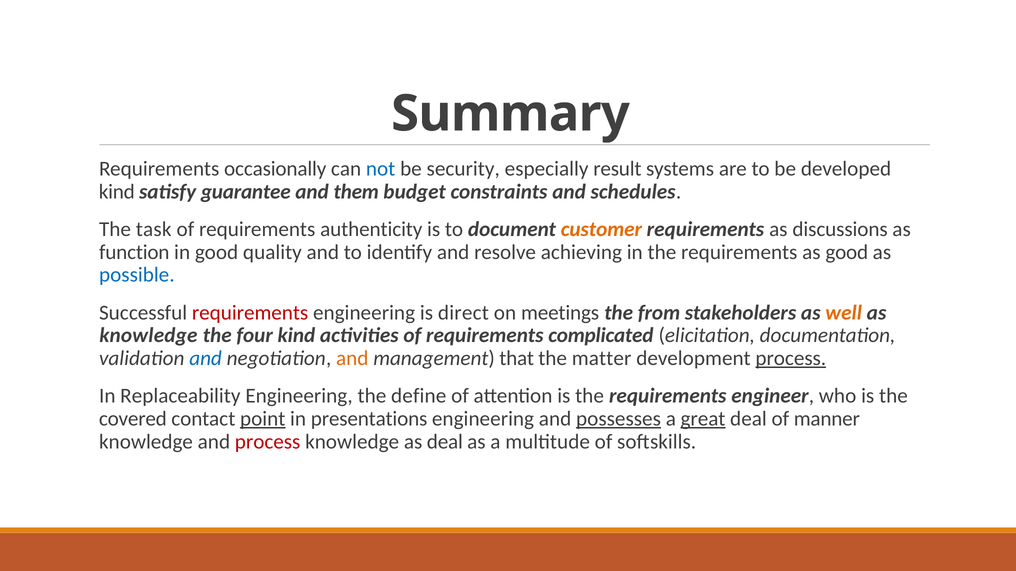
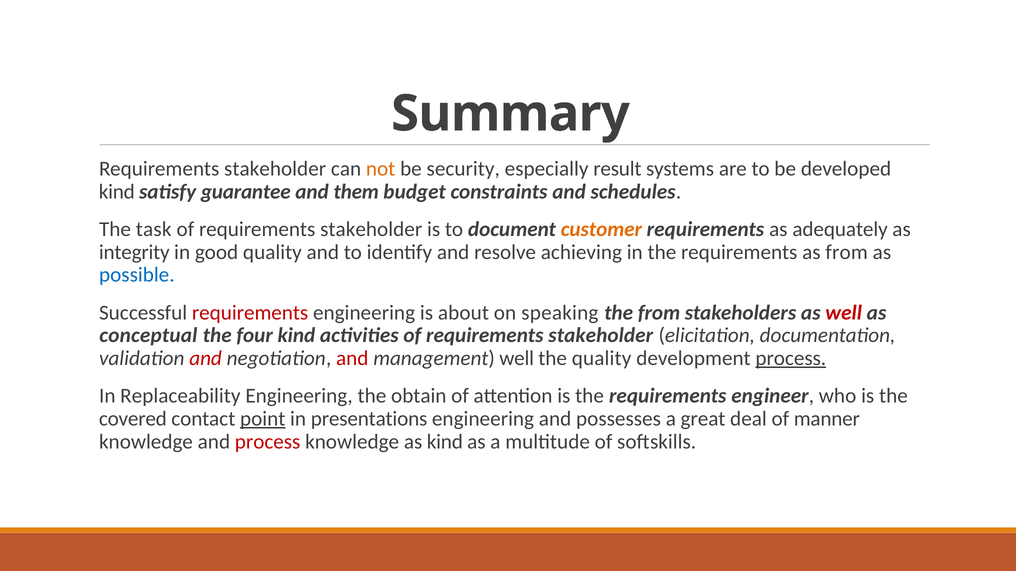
occasionally: occasionally -> stakeholder (275, 169)
not colour: blue -> orange (381, 169)
authenticity: authenticity -> stakeholder (371, 229)
discussions: discussions -> adequately (840, 229)
function: function -> integrity (134, 252)
as good: good -> from (847, 252)
direct: direct -> about (463, 313)
meetings: meetings -> speaking (560, 313)
well colour: orange -> red (844, 313)
knowledge: knowledge -> conceptual (148, 336)
activities of requirements complicated: complicated -> stakeholder (601, 336)
and colour: blue -> red (206, 359)
and colour: orange -> red (352, 359)
management that: that -> well (517, 359)
the matter: matter -> quality (602, 359)
define: define -> obtain (419, 396)
possesses underline: present -> none (619, 419)
great underline: present -> none (703, 419)
as deal: deal -> kind (445, 442)
